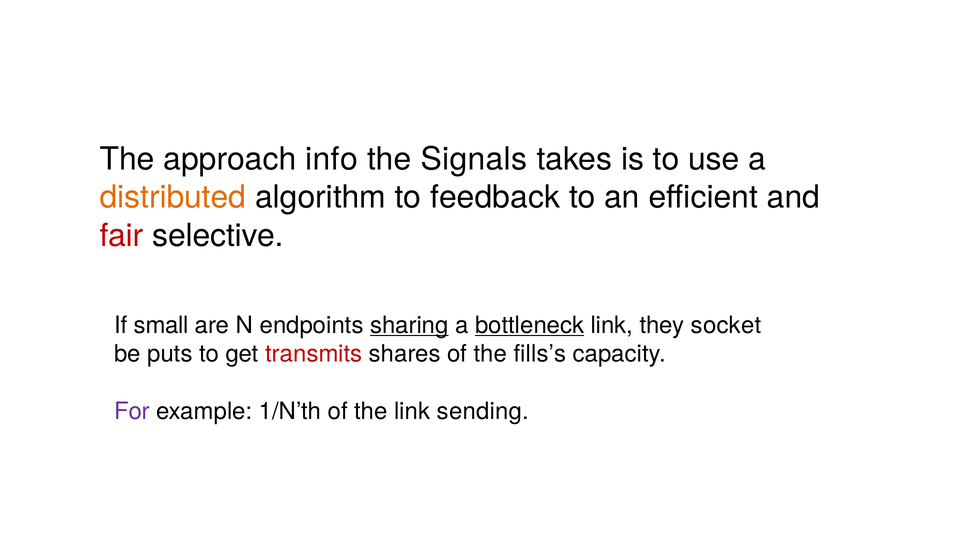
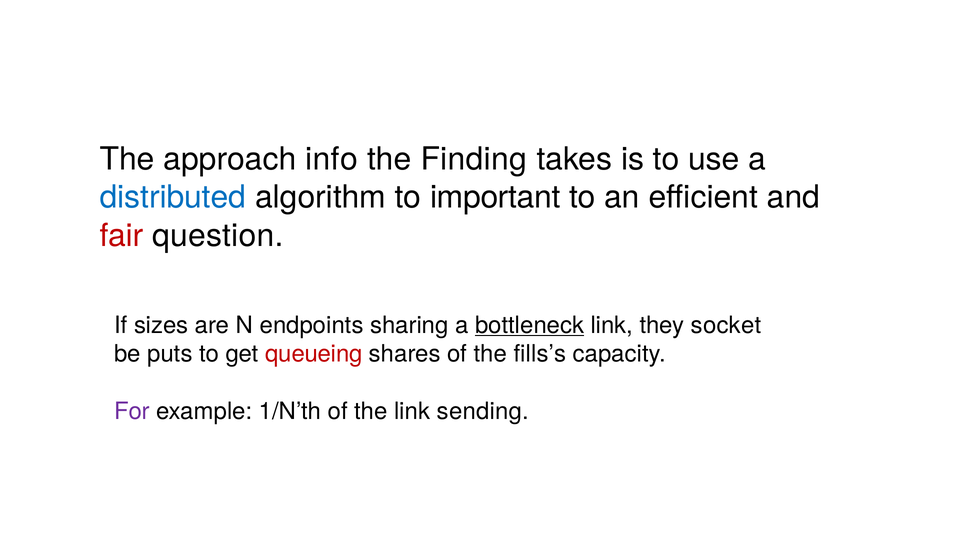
Signals: Signals -> Finding (474, 159)
distributed colour: orange -> blue (173, 197)
feedback: feedback -> important (495, 197)
selective: selective -> question (218, 236)
small: small -> sizes (161, 325)
sharing underline: present -> none (409, 325)
transmits: transmits -> queueing (314, 354)
